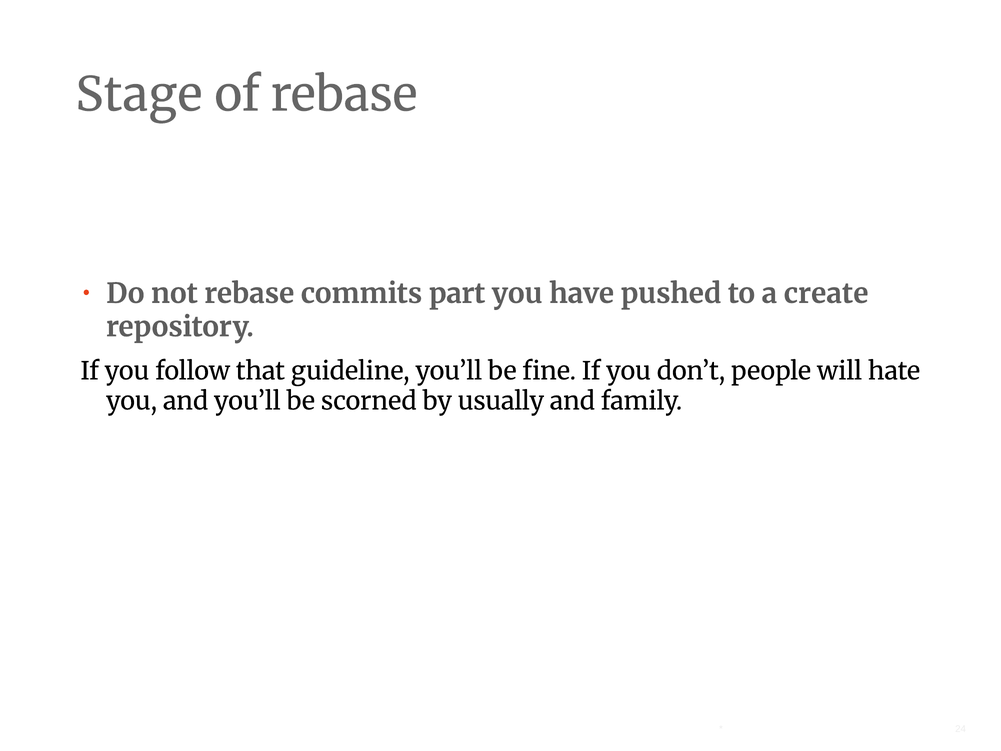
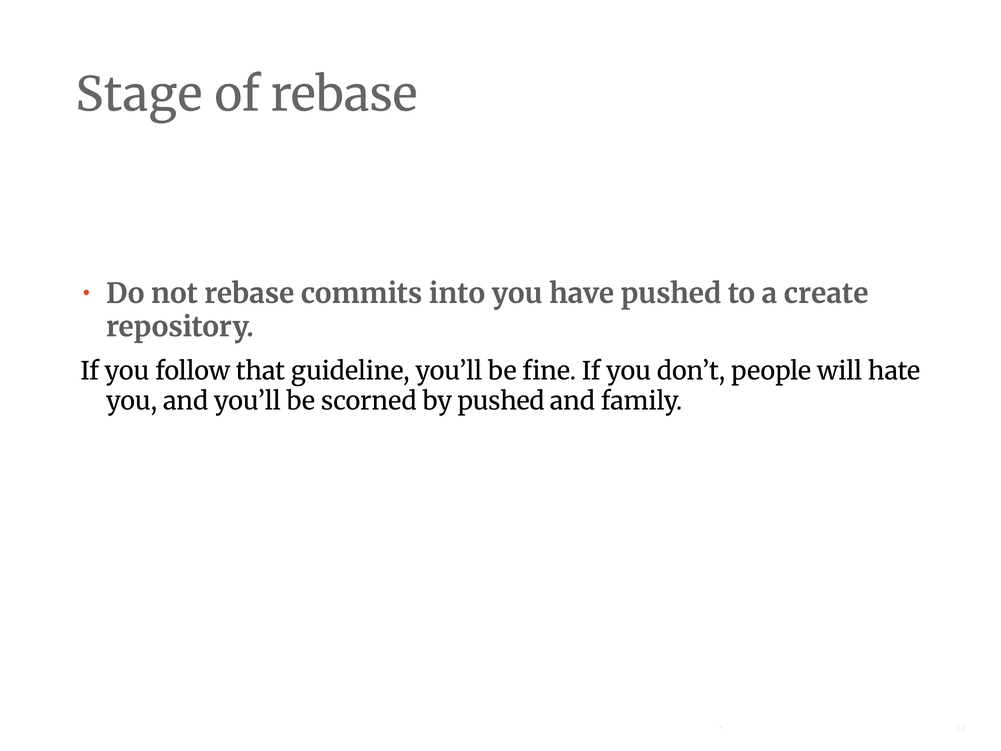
part: part -> into (457, 294)
by usually: usually -> pushed (501, 401)
